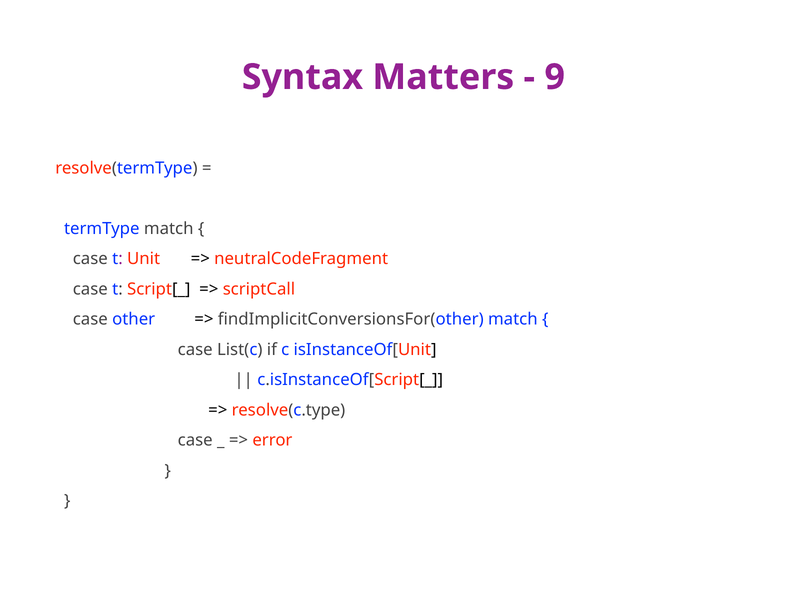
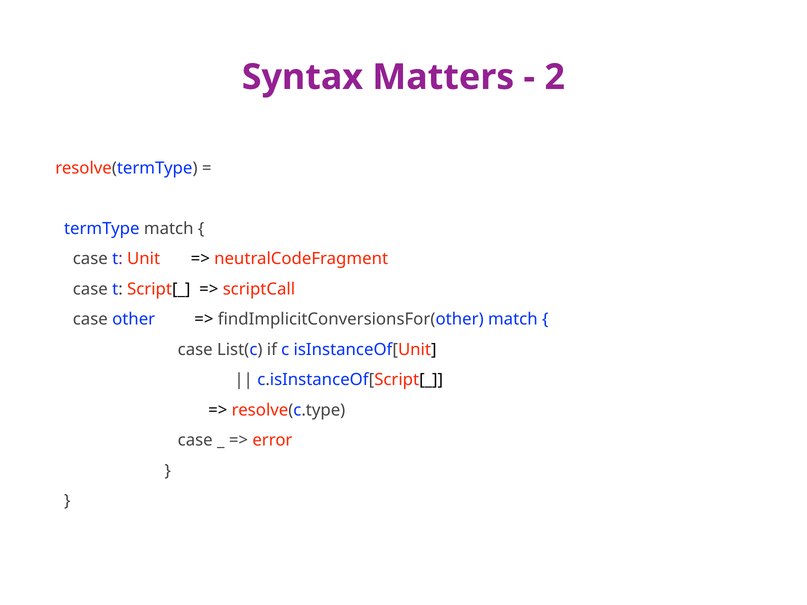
9: 9 -> 2 (555, 77)
